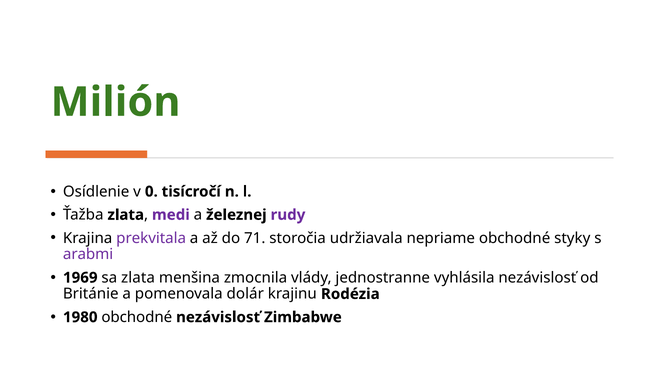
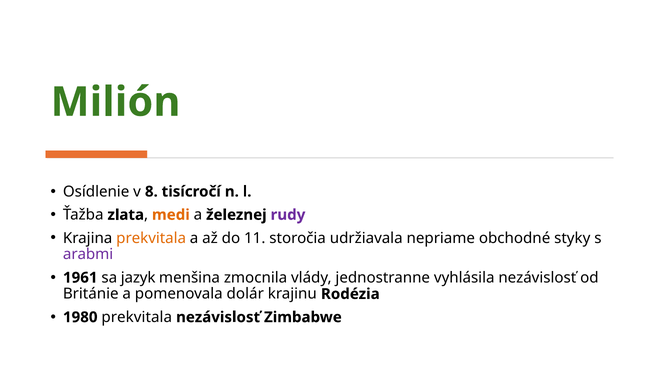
0: 0 -> 8 (151, 191)
medi colour: purple -> orange (171, 215)
prekvitala colour: purple -> orange (151, 238)
71: 71 -> 11 (255, 238)
1969: 1969 -> 1961 (80, 277)
sa zlata: zlata -> jazyk (138, 277)
1980 obchodné: obchodné -> prekvitala (137, 317)
